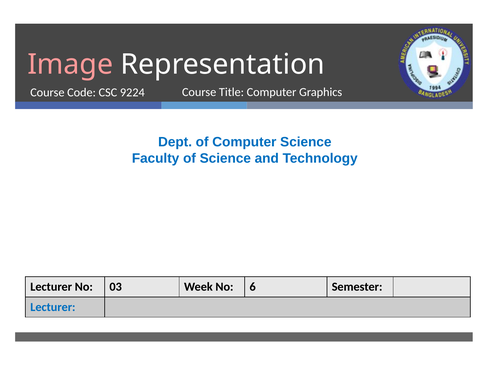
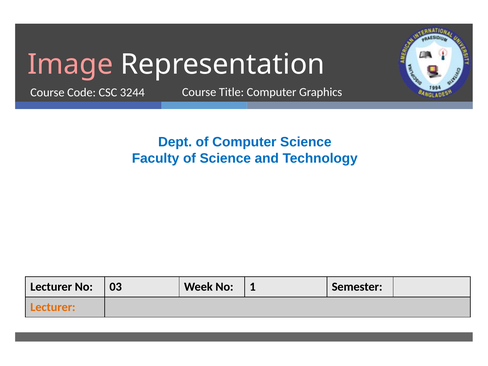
9224: 9224 -> 3244 (132, 92)
6: 6 -> 1 (253, 287)
Lecturer colour: blue -> orange (53, 307)
